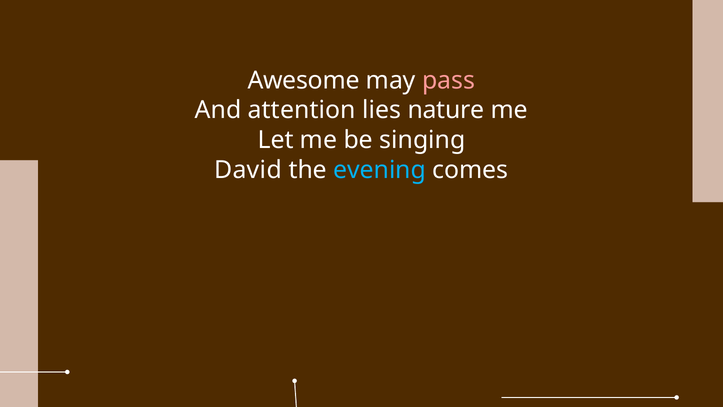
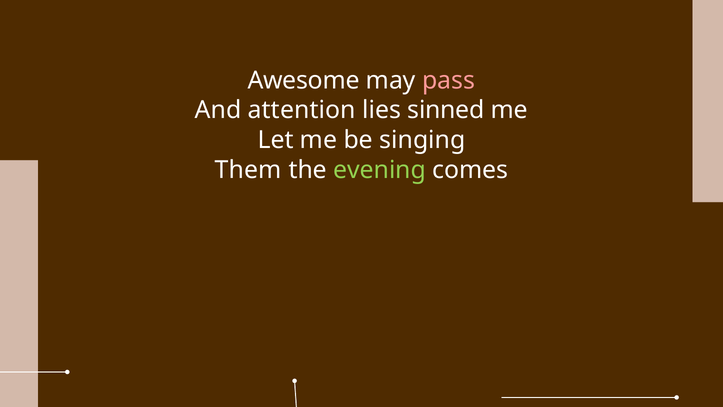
nature: nature -> sinned (446, 110)
David: David -> Them (248, 170)
evening colour: light blue -> light green (380, 170)
